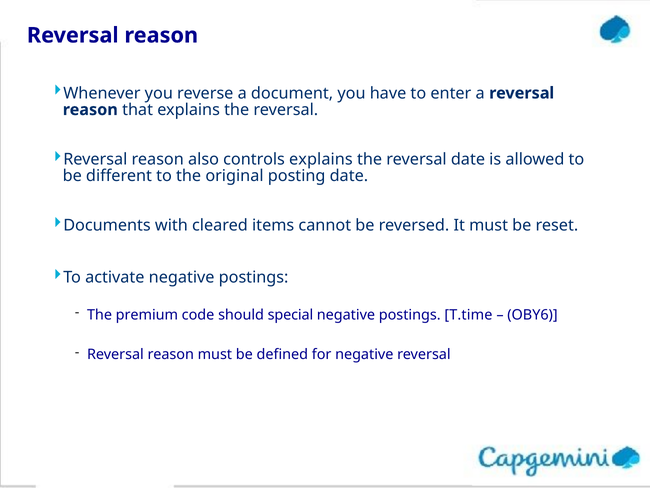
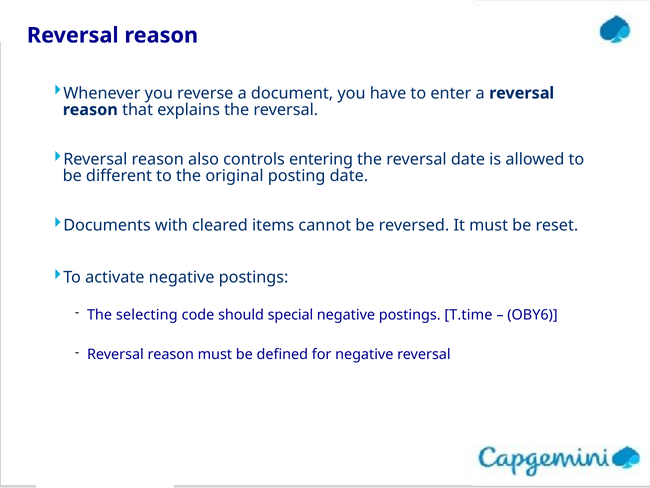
controls explains: explains -> entering (321, 159)
premium: premium -> selecting (147, 315)
